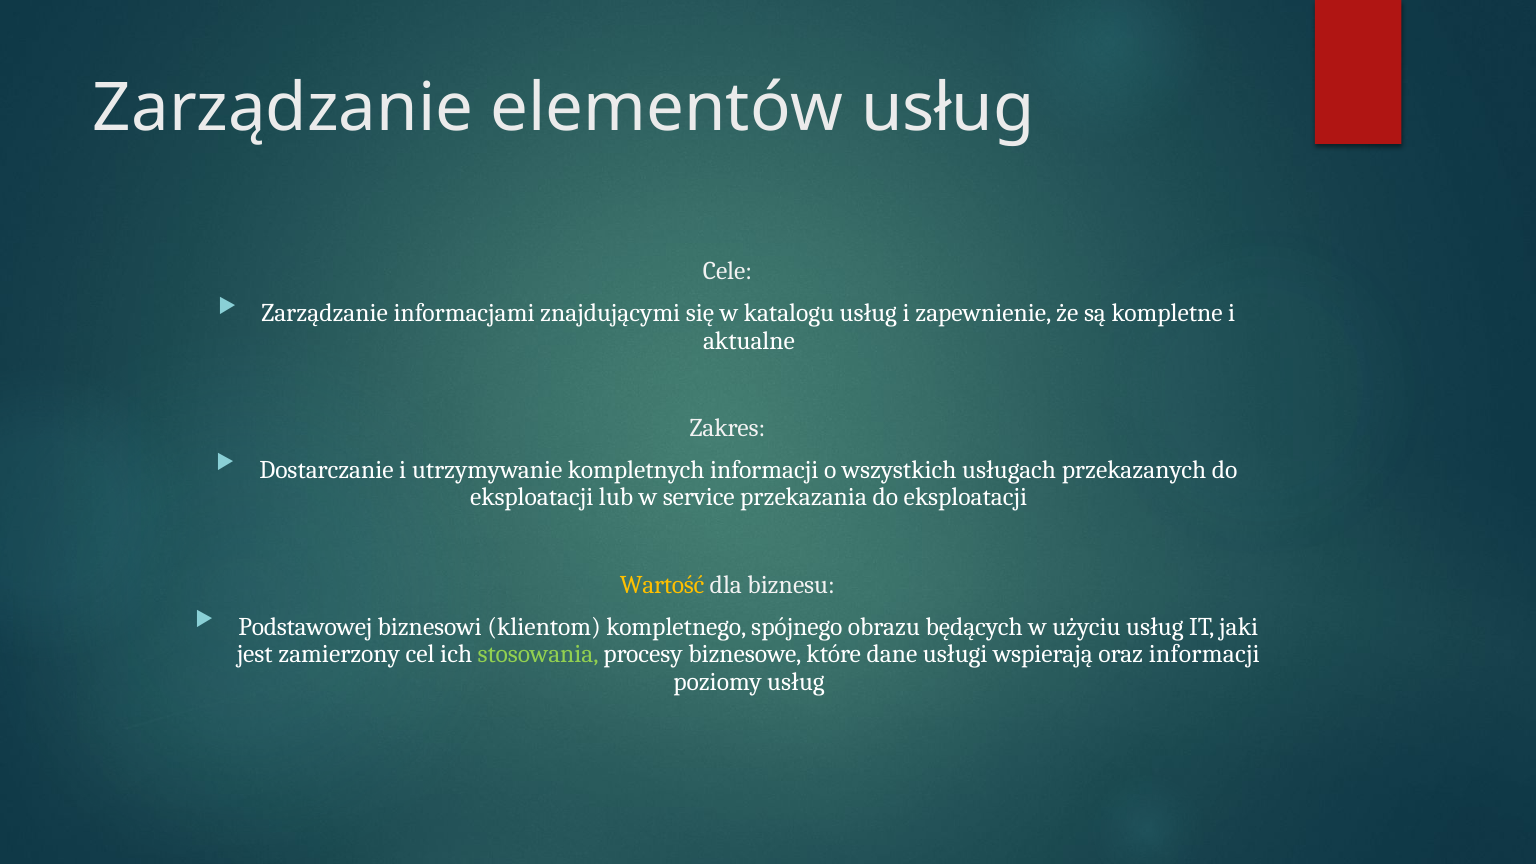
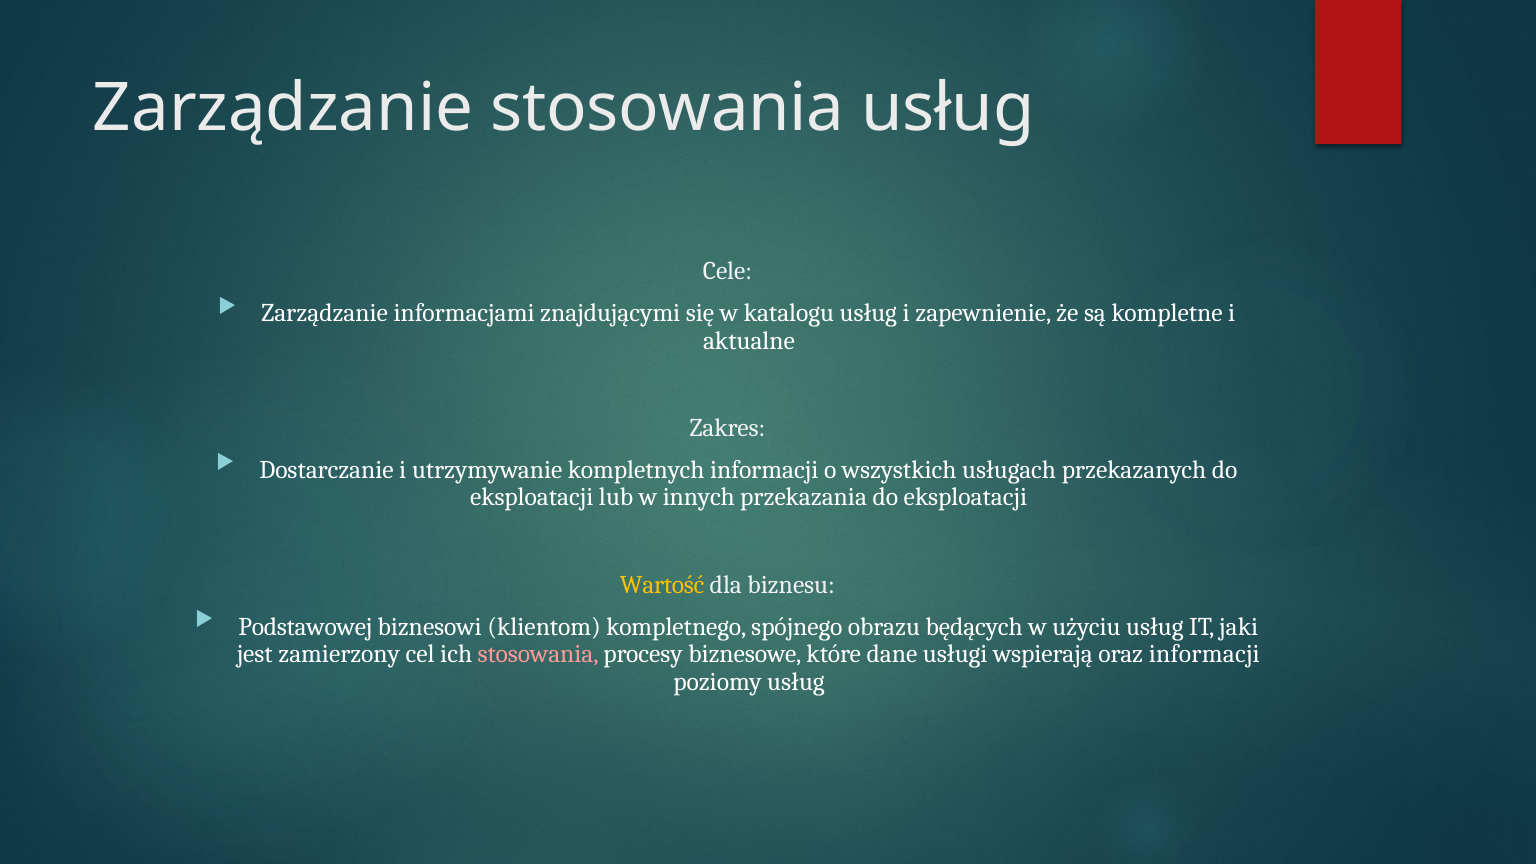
Zarządzanie elementów: elementów -> stosowania (667, 108)
service: service -> innych (699, 497)
stosowania colour: light green -> pink (538, 654)
